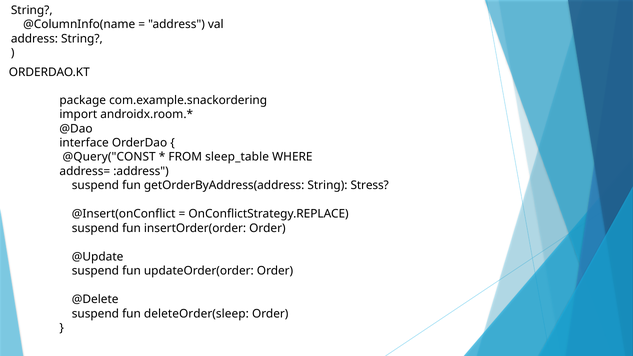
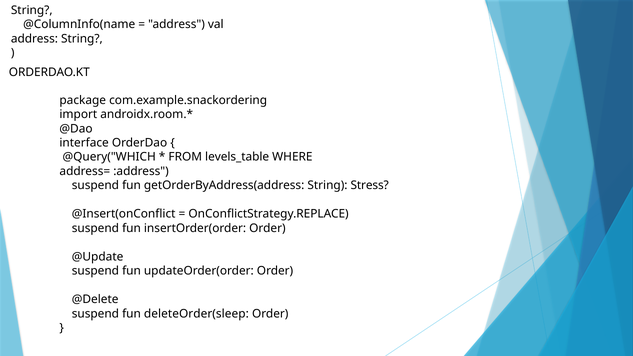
@Query("CONST: @Query("CONST -> @Query("WHICH (109, 157)
sleep_table: sleep_table -> levels_table (237, 157)
